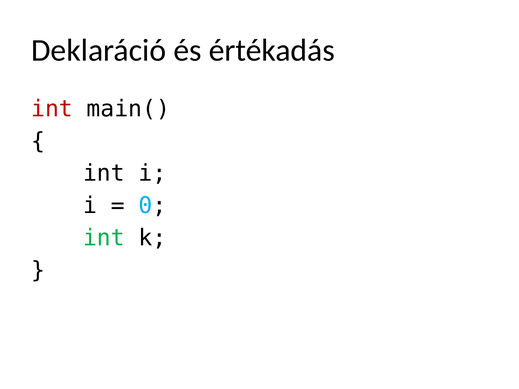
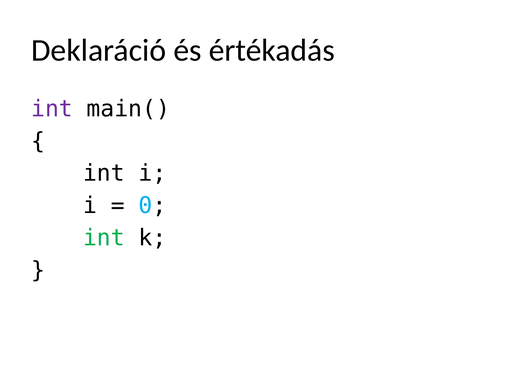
int colour: red -> purple (52, 109)
